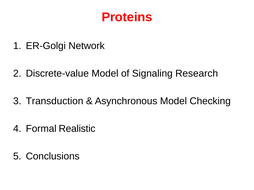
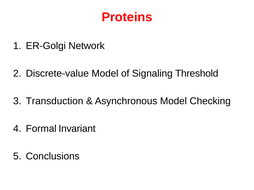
Research: Research -> Threshold (197, 74)
Realistic: Realistic -> Invariant (77, 129)
